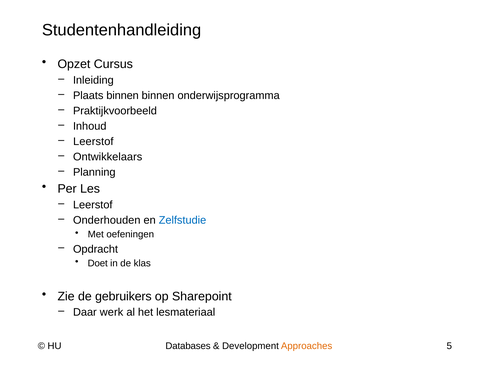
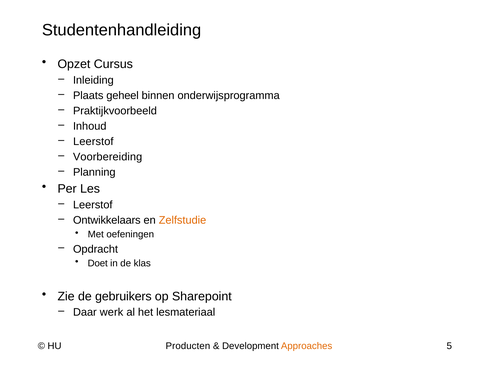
Plaats binnen: binnen -> geheel (123, 96)
Ontwikkelaars: Ontwikkelaars -> Voorbereiding (108, 157)
Onderhouden: Onderhouden -> Ontwikkelaars (107, 221)
Zelfstudie colour: blue -> orange (182, 221)
Databases: Databases -> Producten (188, 346)
